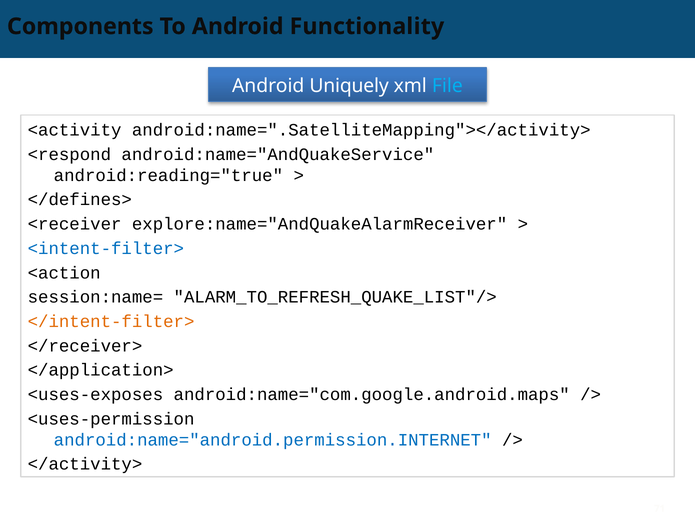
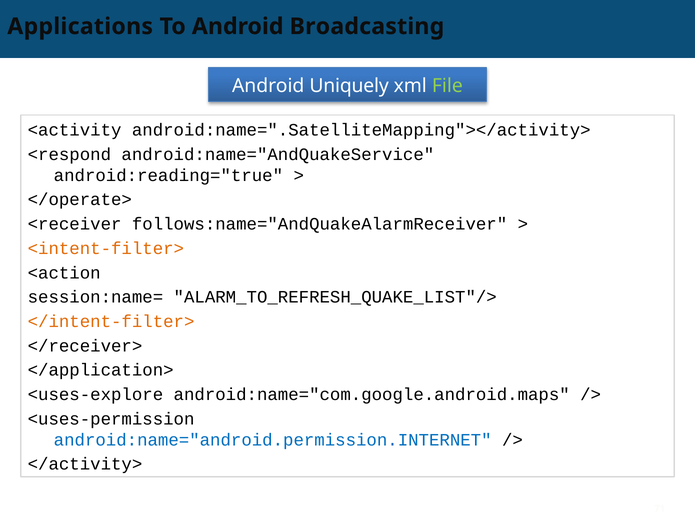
Components: Components -> Applications (80, 26)
Functionality: Functionality -> Broadcasting (367, 26)
File colour: light blue -> light green (447, 86)
</defines>: </defines> -> </operate> (80, 199)
explore:name="AndQuakeAlarmReceiver: explore:name="AndQuakeAlarmReceiver -> follows:name="AndQuakeAlarmReceiver (320, 224)
<intent-filter> colour: blue -> orange (106, 248)
<uses-exposes: <uses-exposes -> <uses-explore (95, 394)
